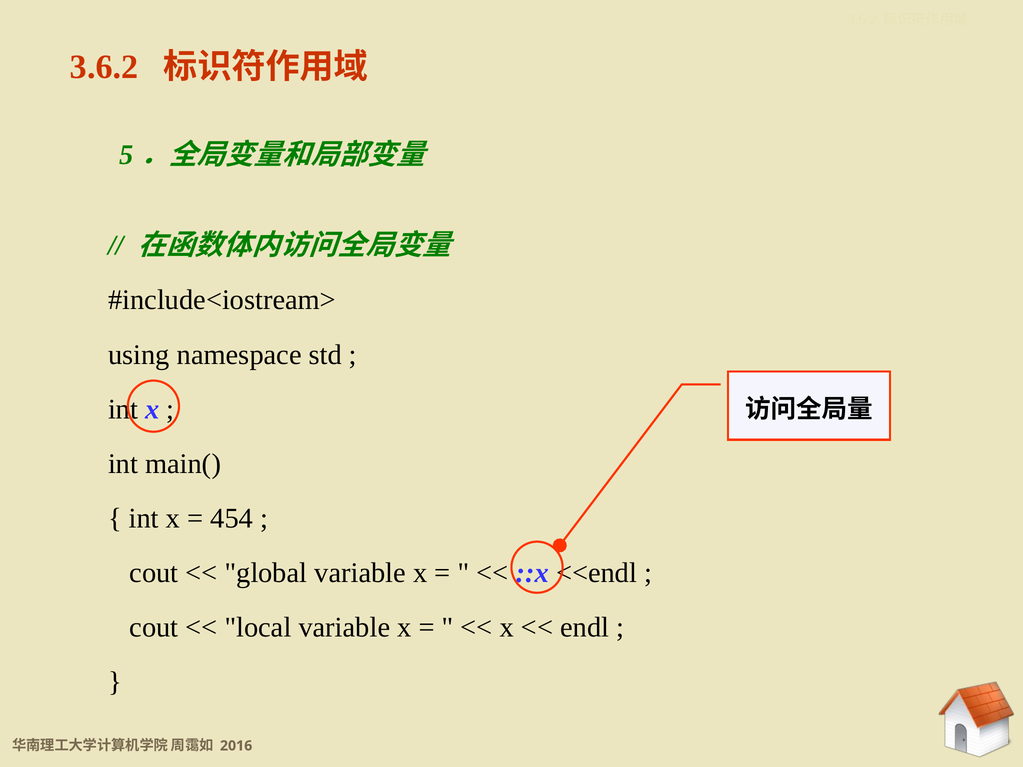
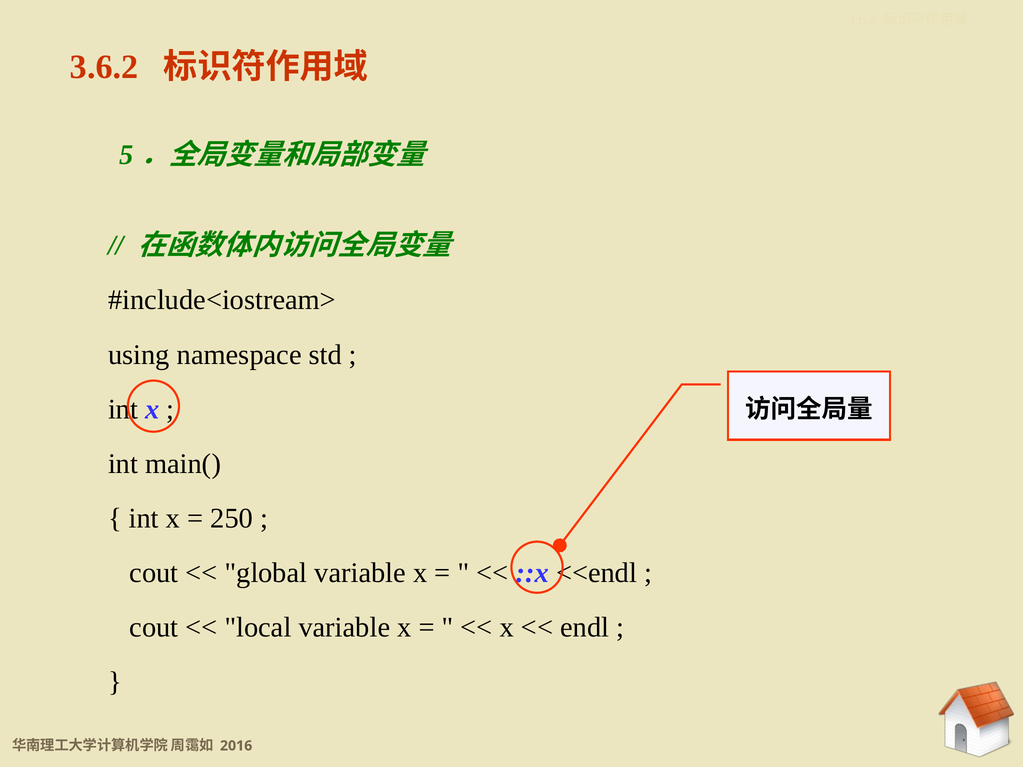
454: 454 -> 250 (232, 518)
